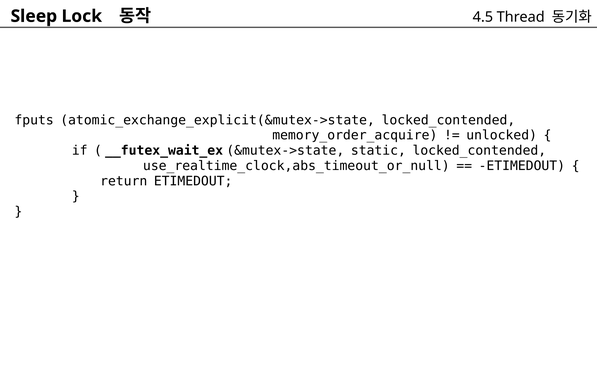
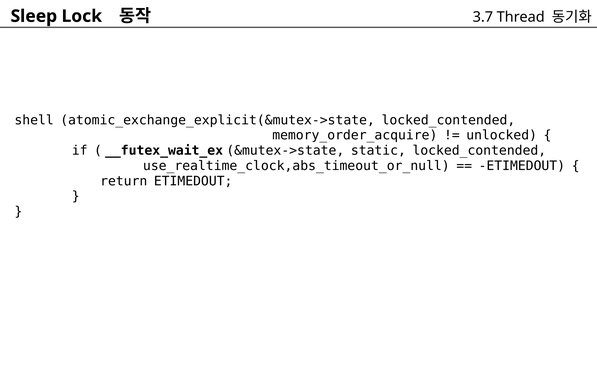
4.5: 4.5 -> 3.7 (483, 17)
fputs: fputs -> shell (34, 120)
